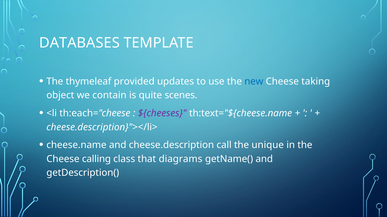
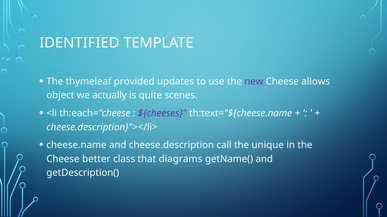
DATABASES: DATABASES -> IDENTIFIED (79, 43)
new colour: blue -> purple (254, 82)
taking: taking -> allows (316, 82)
contain: contain -> actually (110, 96)
calling: calling -> better (96, 159)
